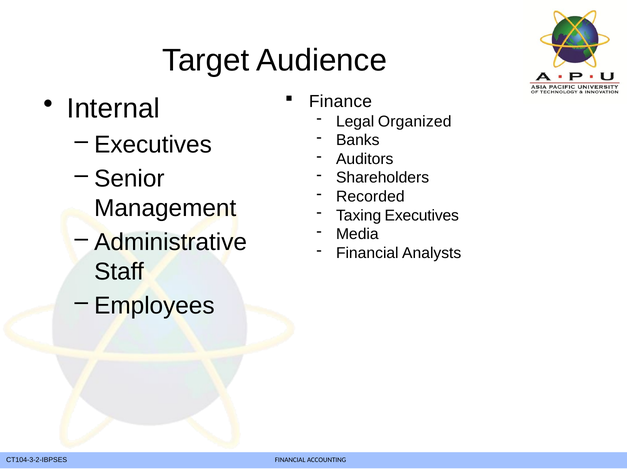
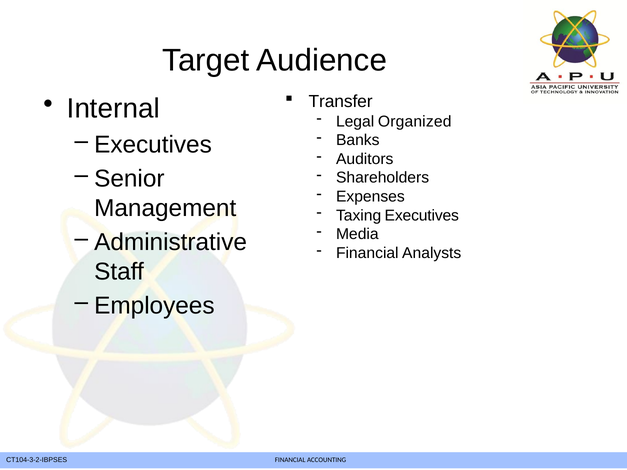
Finance: Finance -> Transfer (341, 102)
Recorded: Recorded -> Expenses (370, 197)
